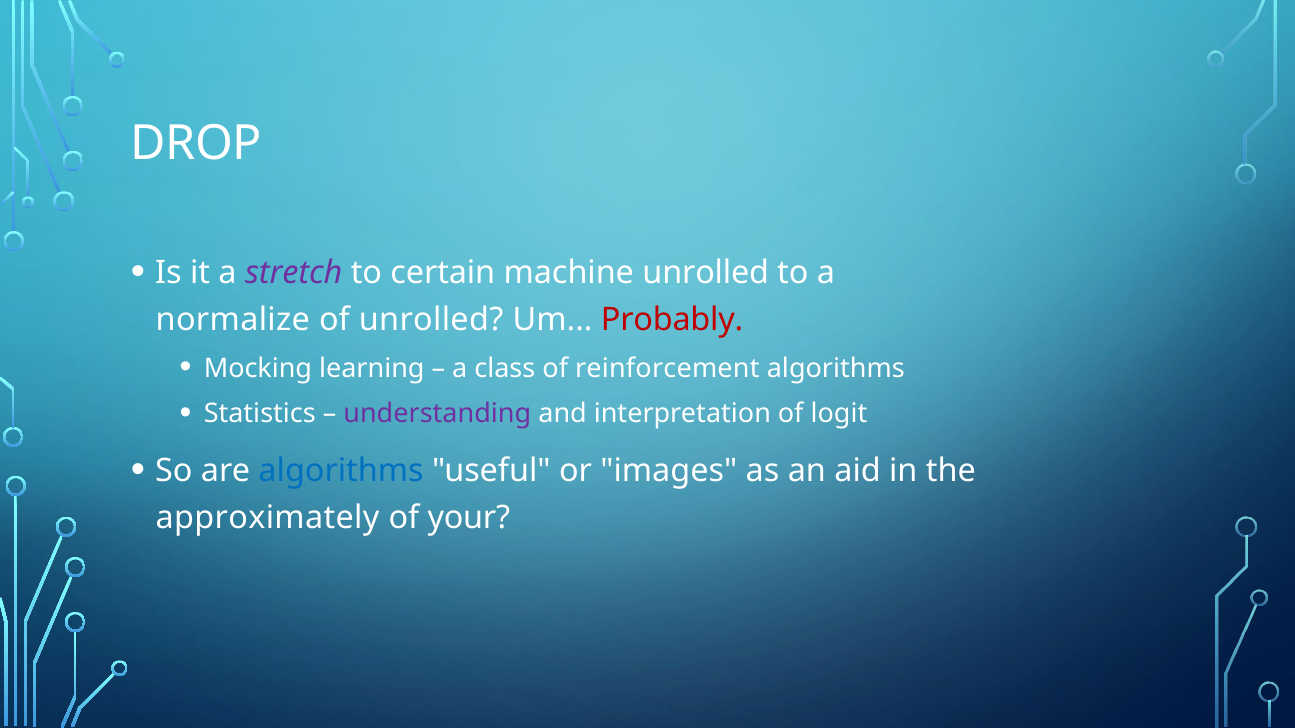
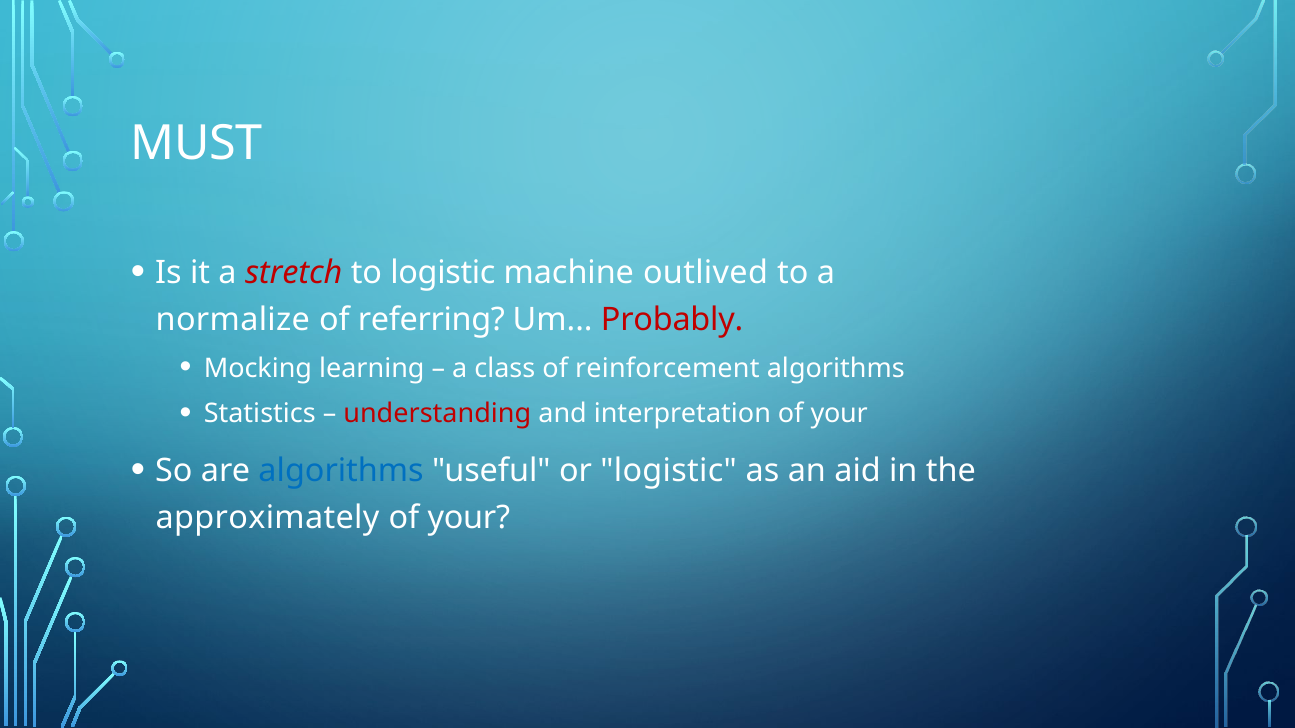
DROP: DROP -> MUST (197, 144)
stretch colour: purple -> red (294, 273)
to certain: certain -> logistic (443, 273)
machine unrolled: unrolled -> outlived (705, 273)
of unrolled: unrolled -> referring (431, 320)
understanding colour: purple -> red (437, 414)
interpretation of logit: logit -> your (839, 414)
or images: images -> logistic (669, 471)
